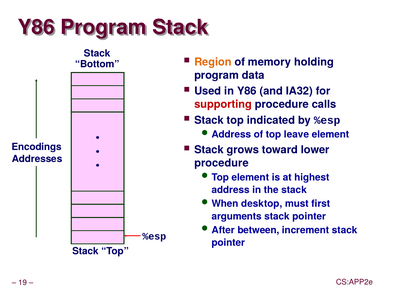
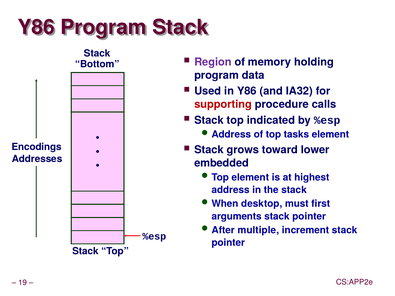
Region colour: orange -> purple (213, 62)
leave: leave -> tasks (297, 135)
procedure: procedure -> embedded (222, 163)
between: between -> multiple (258, 230)
